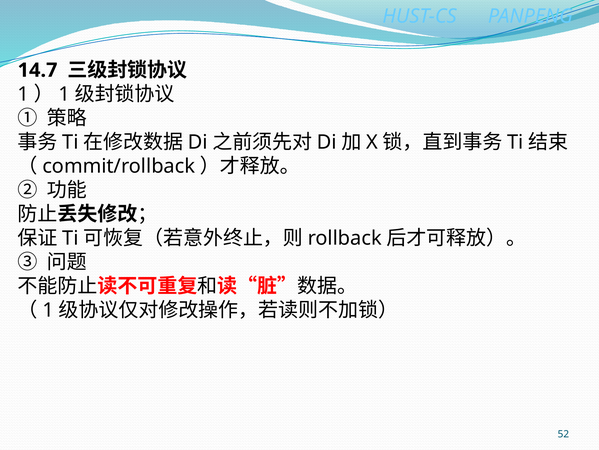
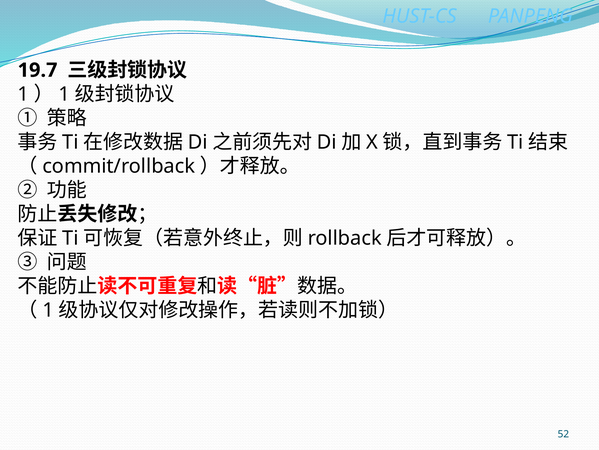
14.7: 14.7 -> 19.7 (38, 70)
